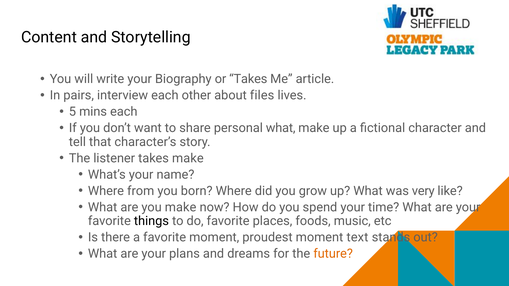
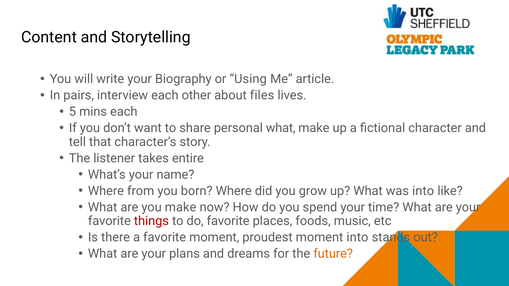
or Takes: Takes -> Using (248, 79)
takes make: make -> entire (188, 158)
was very: very -> into (423, 191)
things colour: black -> red (151, 221)
moment text: text -> into (357, 238)
